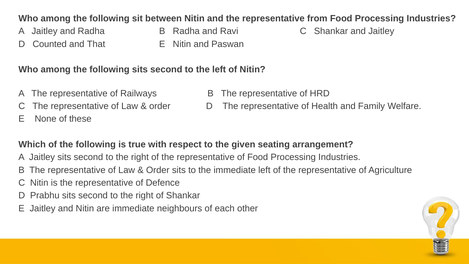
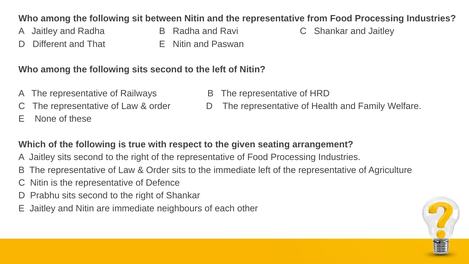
Counted: Counted -> Different (50, 44)
